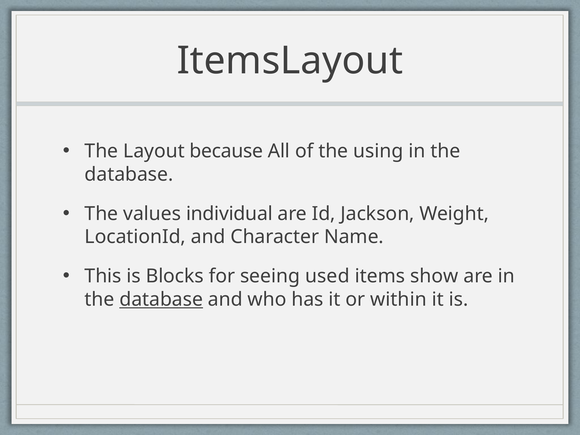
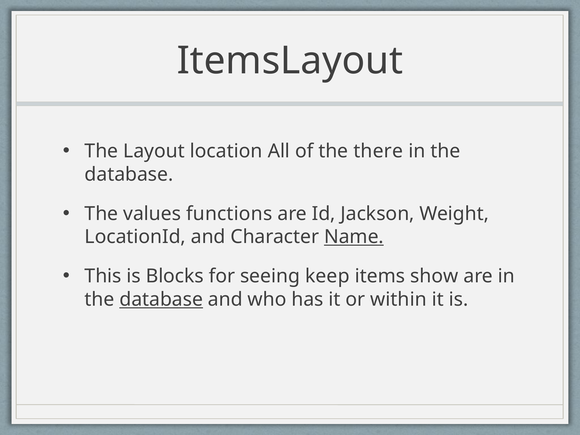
because: because -> location (226, 151)
using: using -> there (378, 151)
individual: individual -> functions (229, 214)
Name underline: none -> present (354, 237)
used: used -> keep (327, 276)
